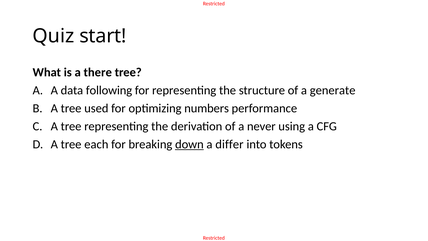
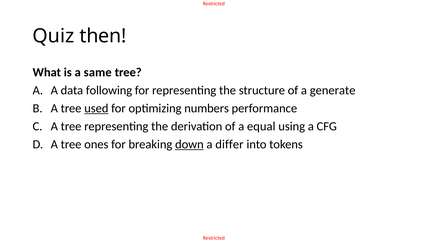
start: start -> then (103, 36)
there: there -> same (98, 72)
used underline: none -> present (96, 108)
never: never -> equal (261, 126)
each: each -> ones (96, 144)
